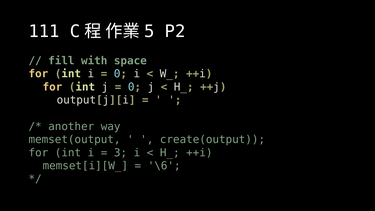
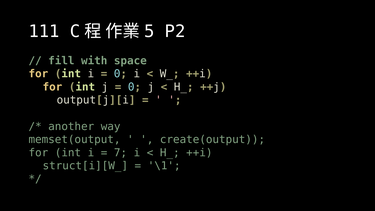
3: 3 -> 7 (120, 153)
memset[i][W_: memset[i][W_ -> struct[i][W_ (85, 166)
\6: \6 -> \1 (164, 166)
